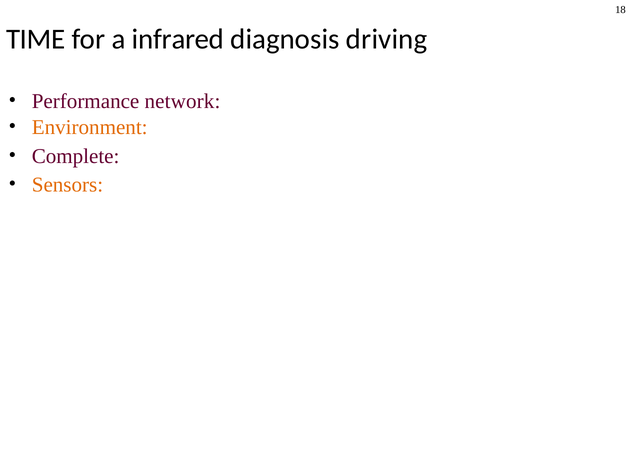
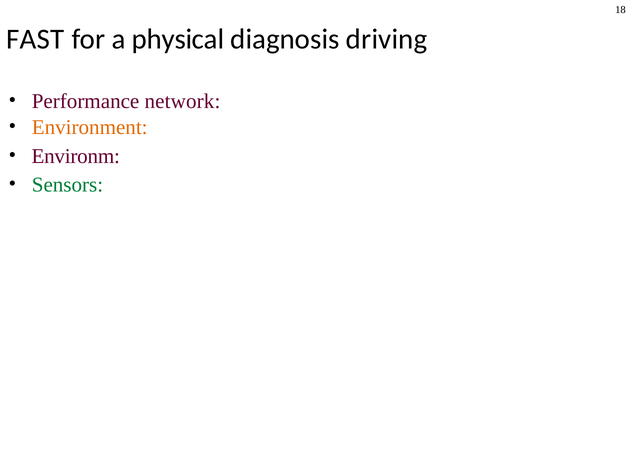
TIME: TIME -> FAST (35, 39)
infrared: infrared -> physical (178, 39)
Complete: Complete -> Environm (76, 156)
Sensors colour: orange -> green (67, 185)
